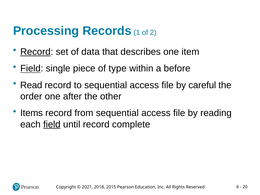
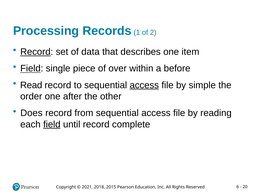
type: type -> over (118, 68)
access underline: none -> present (144, 85)
careful: careful -> simple (202, 85)
Items: Items -> Does (31, 113)
